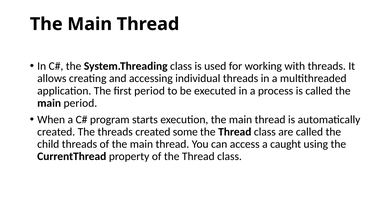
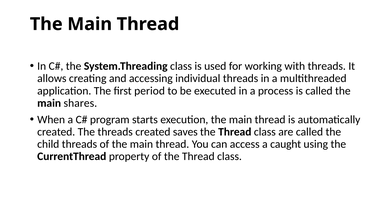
main period: period -> shares (80, 103)
some: some -> saves (185, 132)
